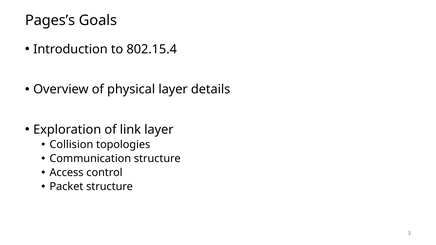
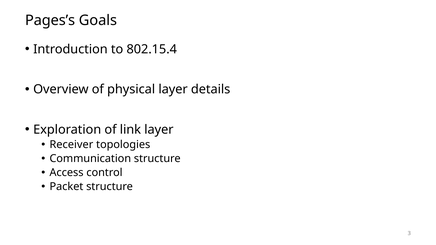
Collision: Collision -> Receiver (71, 145)
